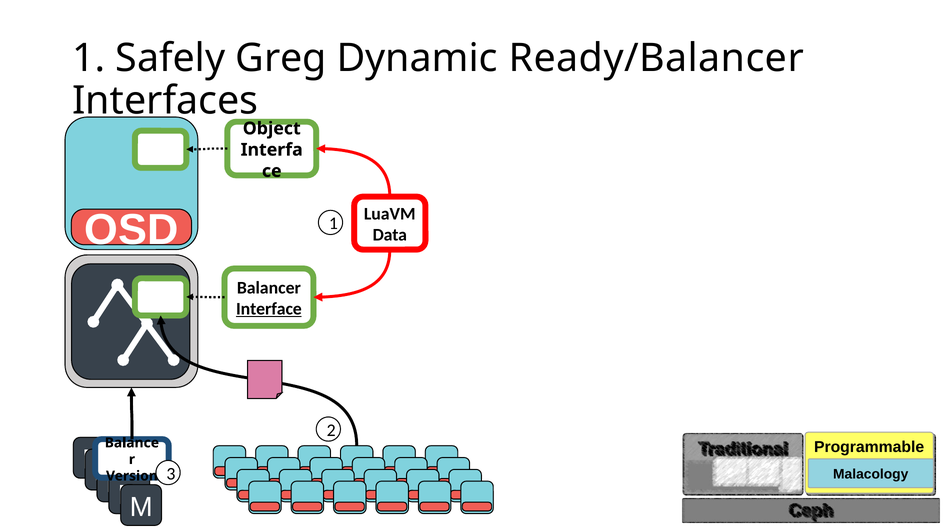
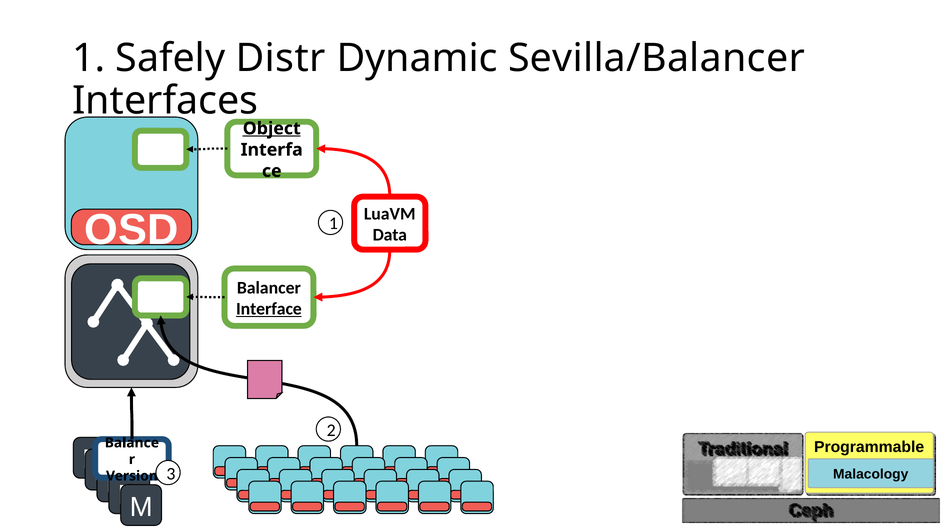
Greg: Greg -> Distr (281, 58)
Ready/Balancer: Ready/Balancer -> Sevilla/Balancer (656, 58)
Object underline: none -> present (272, 129)
